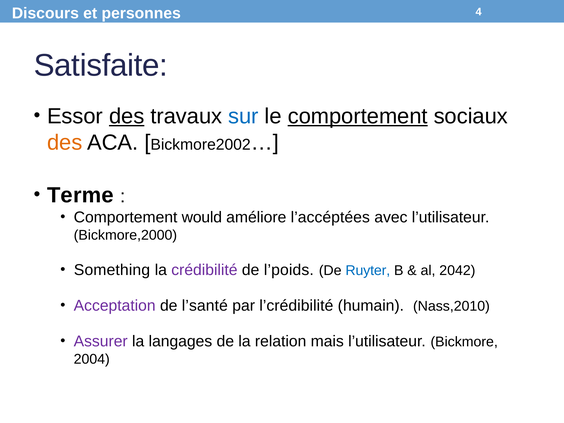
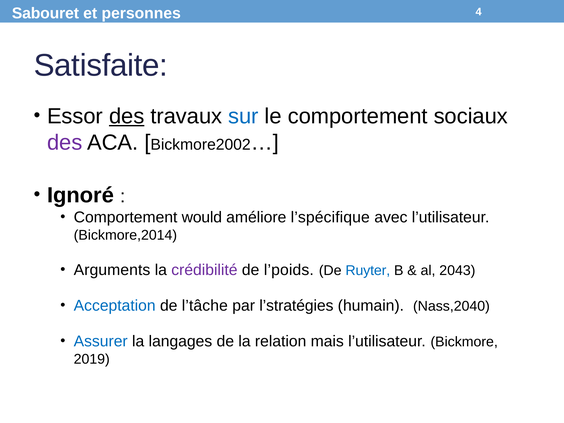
Discours: Discours -> Sabouret (45, 13)
comportement underline: present -> none (358, 116)
des colour: orange -> purple (65, 142)
Terme: Terme -> Ignoré (81, 195)
l’accéptées: l’accéptées -> l’spécifique (330, 217)
Bickmore,2000: Bickmore,2000 -> Bickmore,2014 (125, 235)
Something: Something -> Arguments (112, 270)
2042: 2042 -> 2043 (457, 270)
Acceptation colour: purple -> blue (115, 306)
l’santé: l’santé -> l’tâche (205, 306)
l’crédibilité: l’crédibilité -> l’stratégies (296, 306)
Nass,2010: Nass,2010 -> Nass,2040 (451, 306)
Assurer colour: purple -> blue (101, 341)
2004: 2004 -> 2019 (92, 359)
